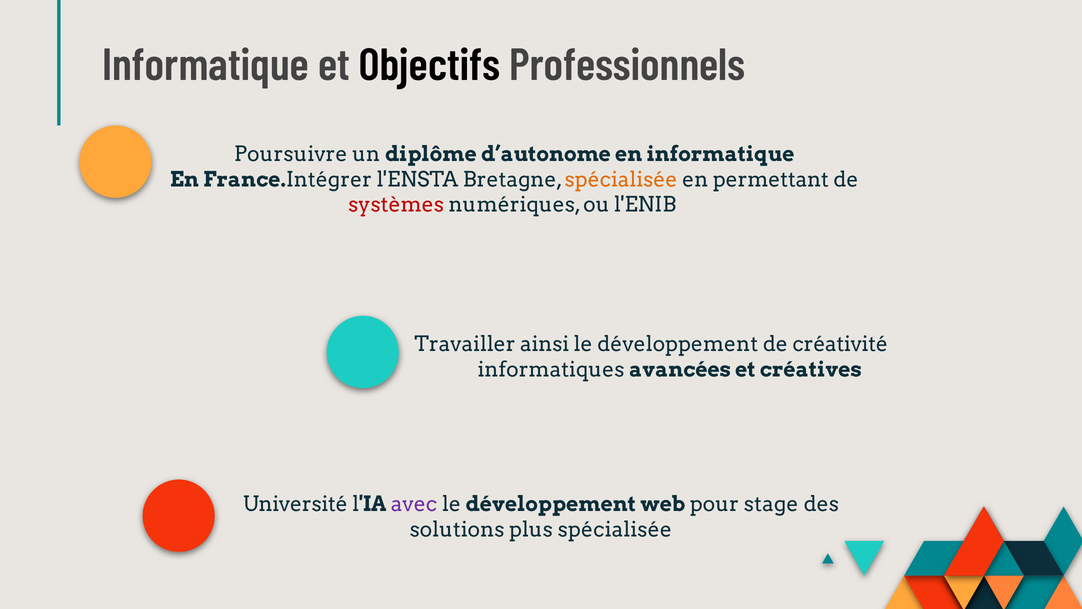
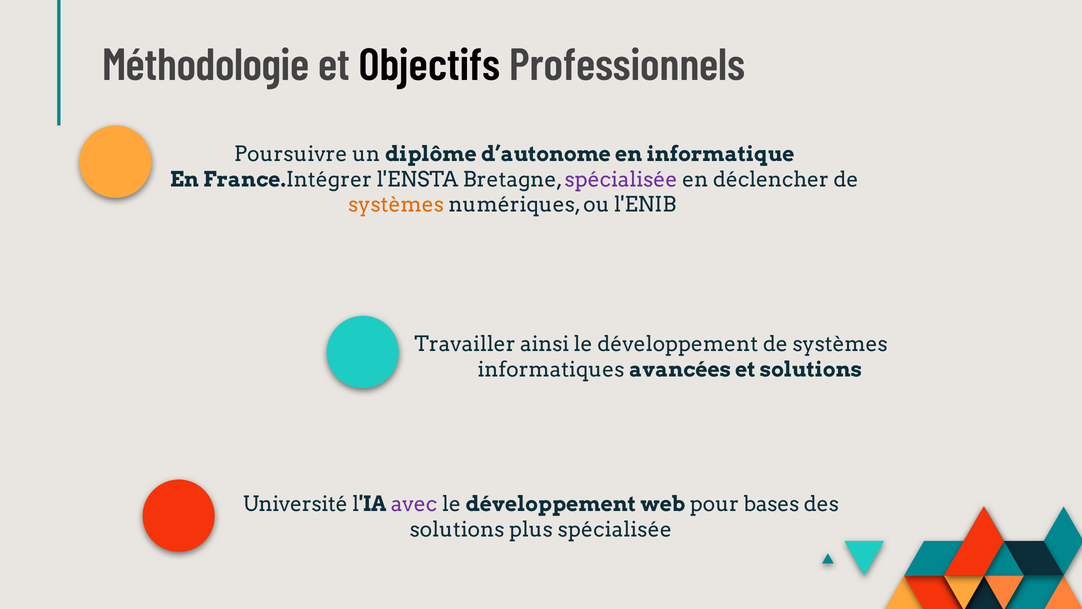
Informatique: Informatique -> Méthodologie (206, 65)
spécialisée colour: orange -> purple (621, 180)
permettant: permettant -> déclencher (771, 180)
systèmes colour: red -> orange (396, 205)
développement de créativité: créativité -> systèmes (840, 344)
et créatives: créatives -> solutions (811, 369)
stage: stage -> bases (771, 504)
